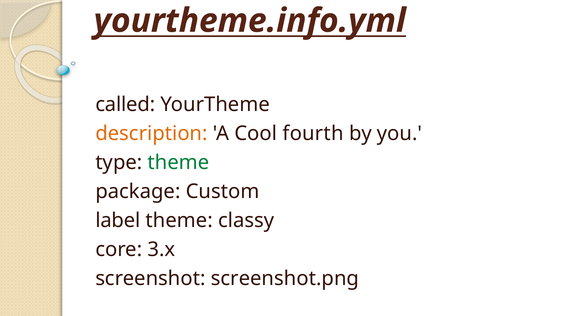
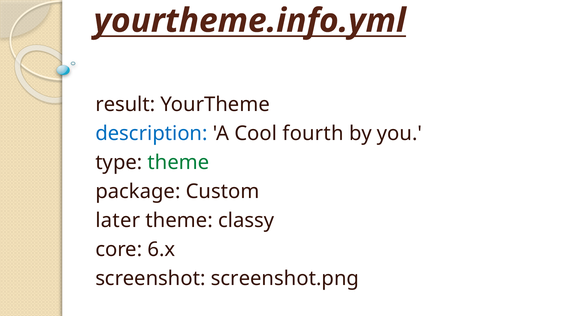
called: called -> result (125, 104)
description colour: orange -> blue (151, 134)
label: label -> later (118, 221)
3.x: 3.x -> 6.x (161, 250)
